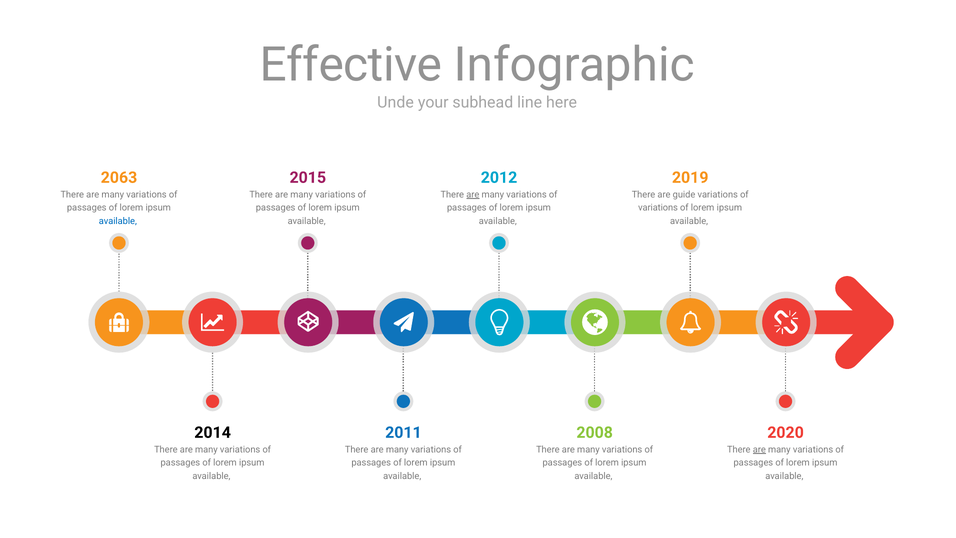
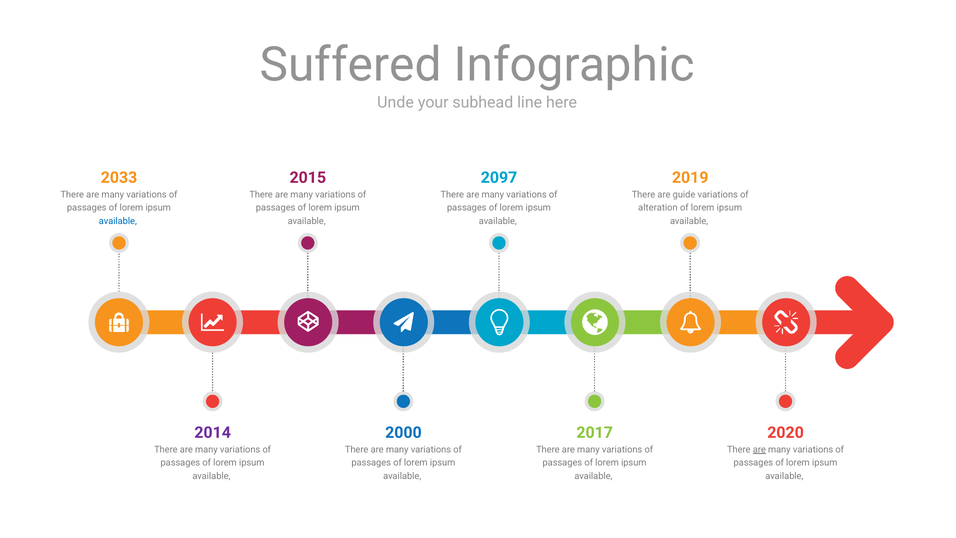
Effective: Effective -> Suffered (351, 65)
2063: 2063 -> 2033 (119, 178)
2012: 2012 -> 2097 (499, 178)
are underline: present -> none (473, 194)
variations: variations -> alteration (658, 208)
2014 colour: black -> purple (213, 432)
2011: 2011 -> 2000 (403, 432)
2008: 2008 -> 2017 (595, 432)
